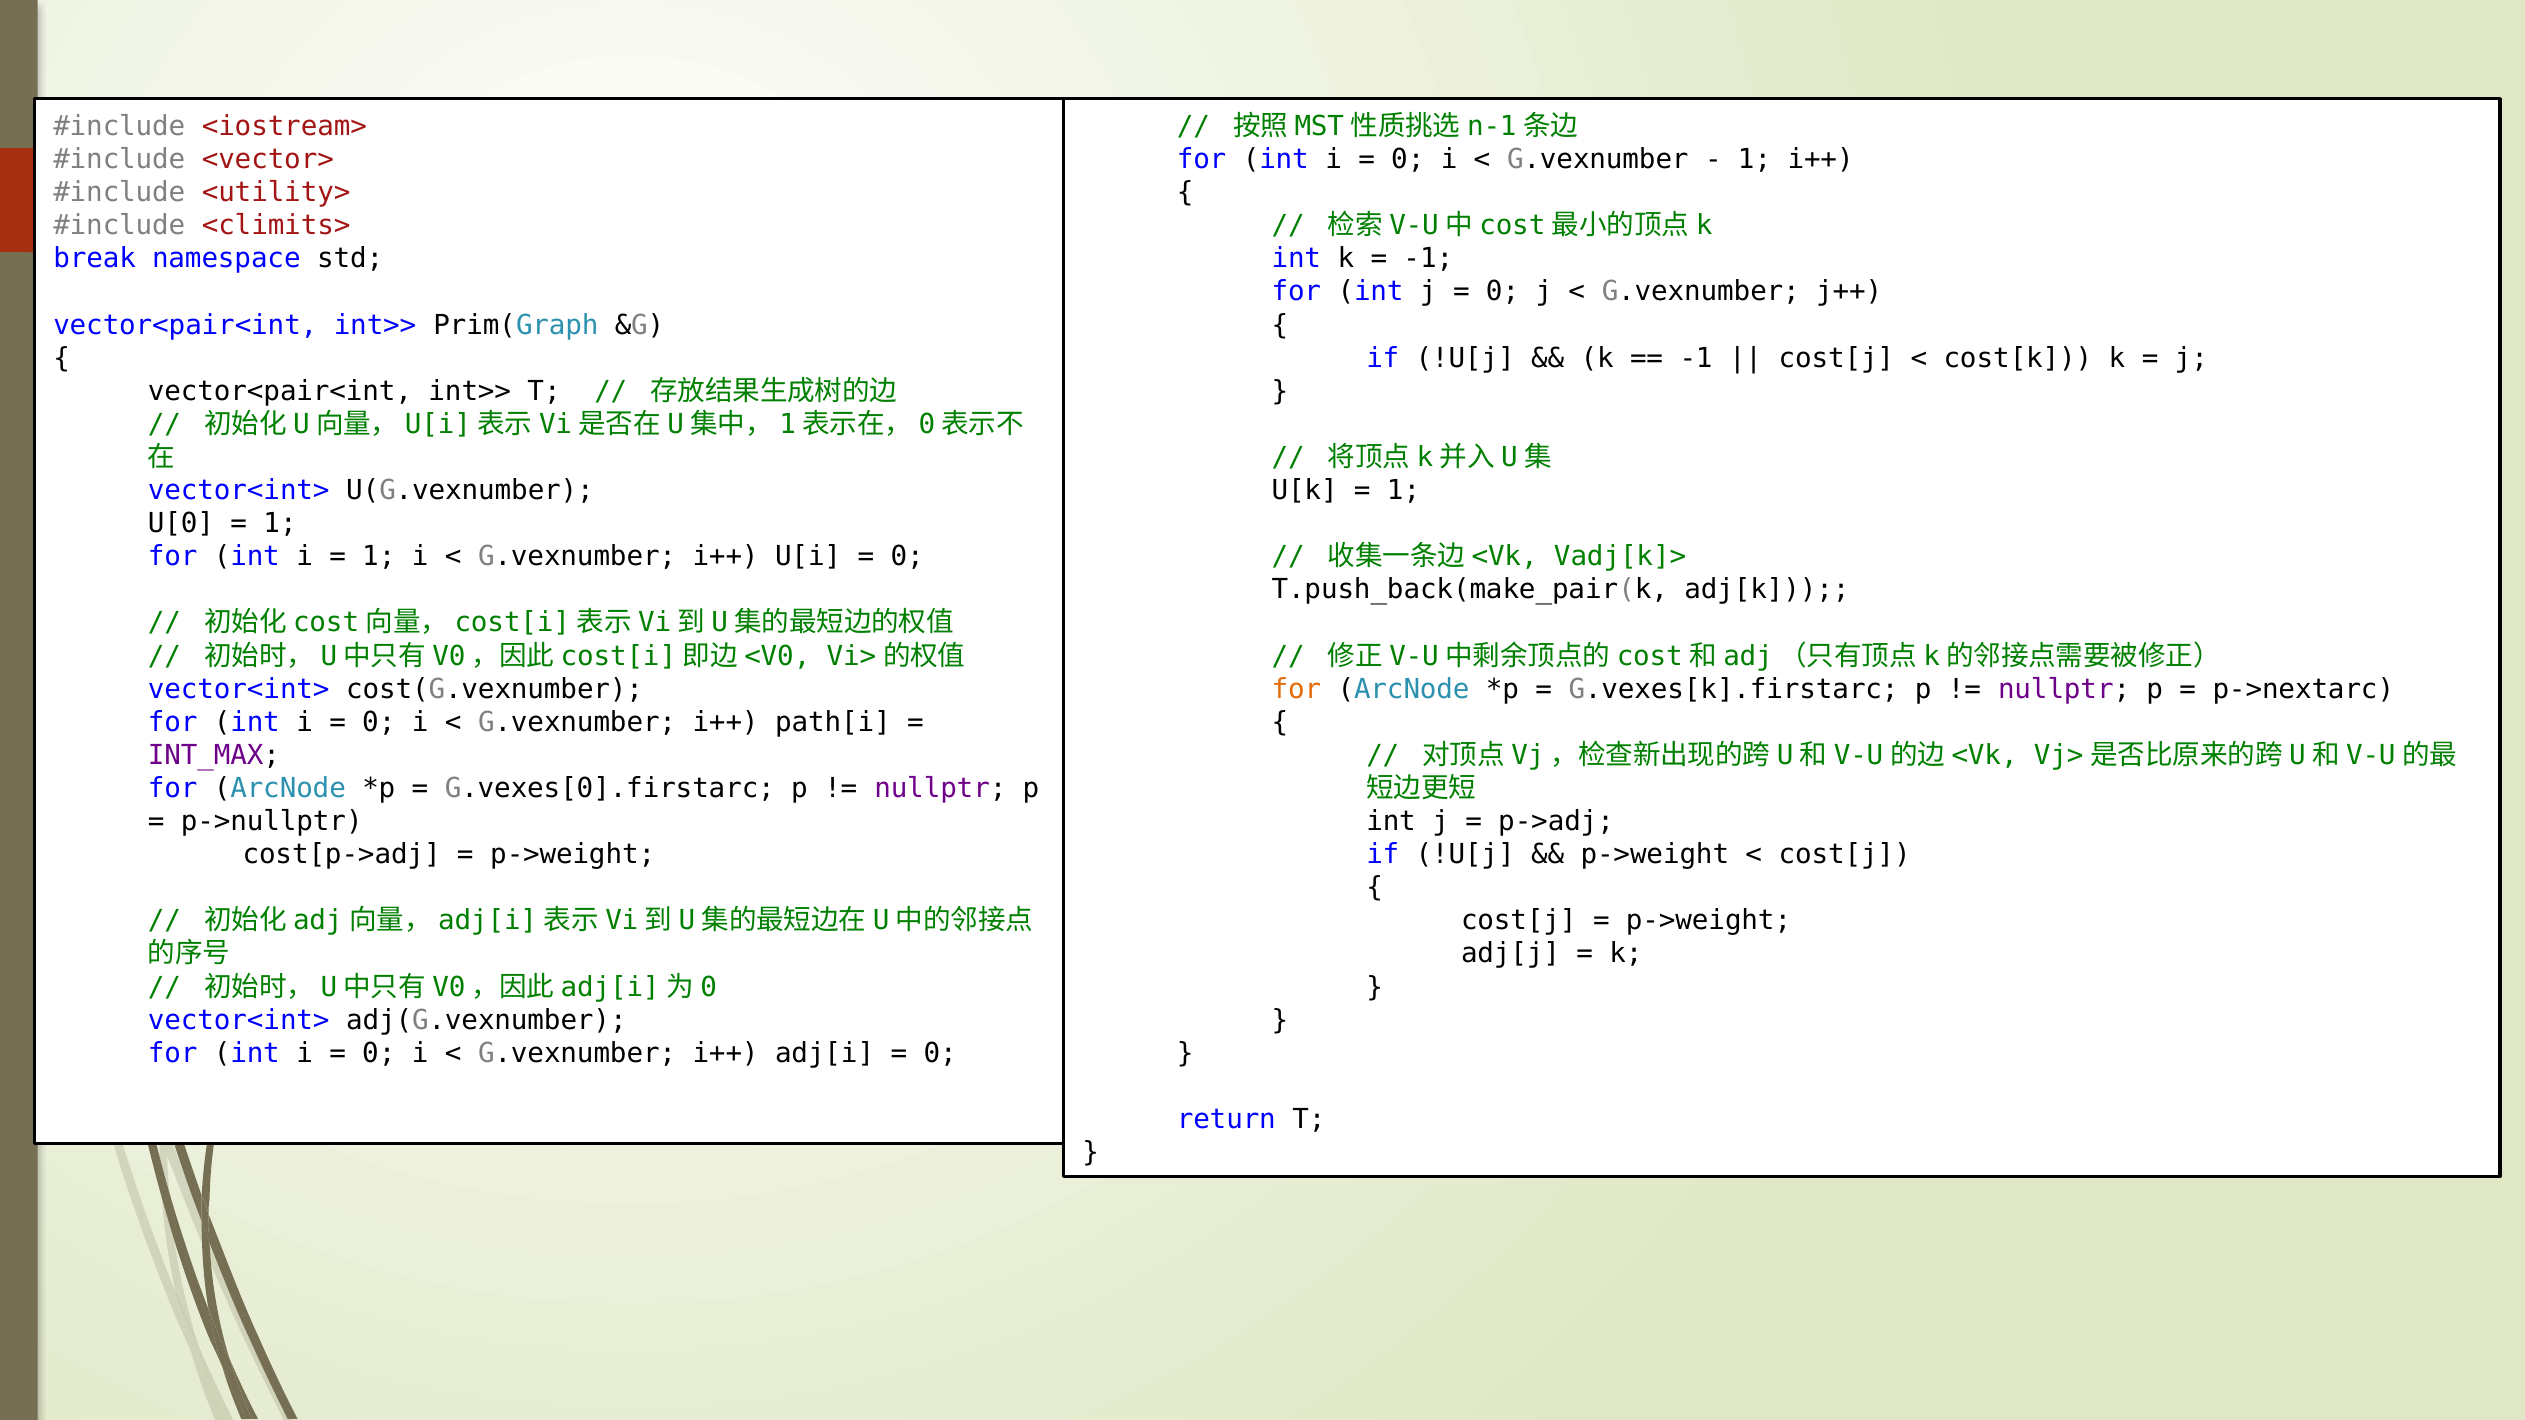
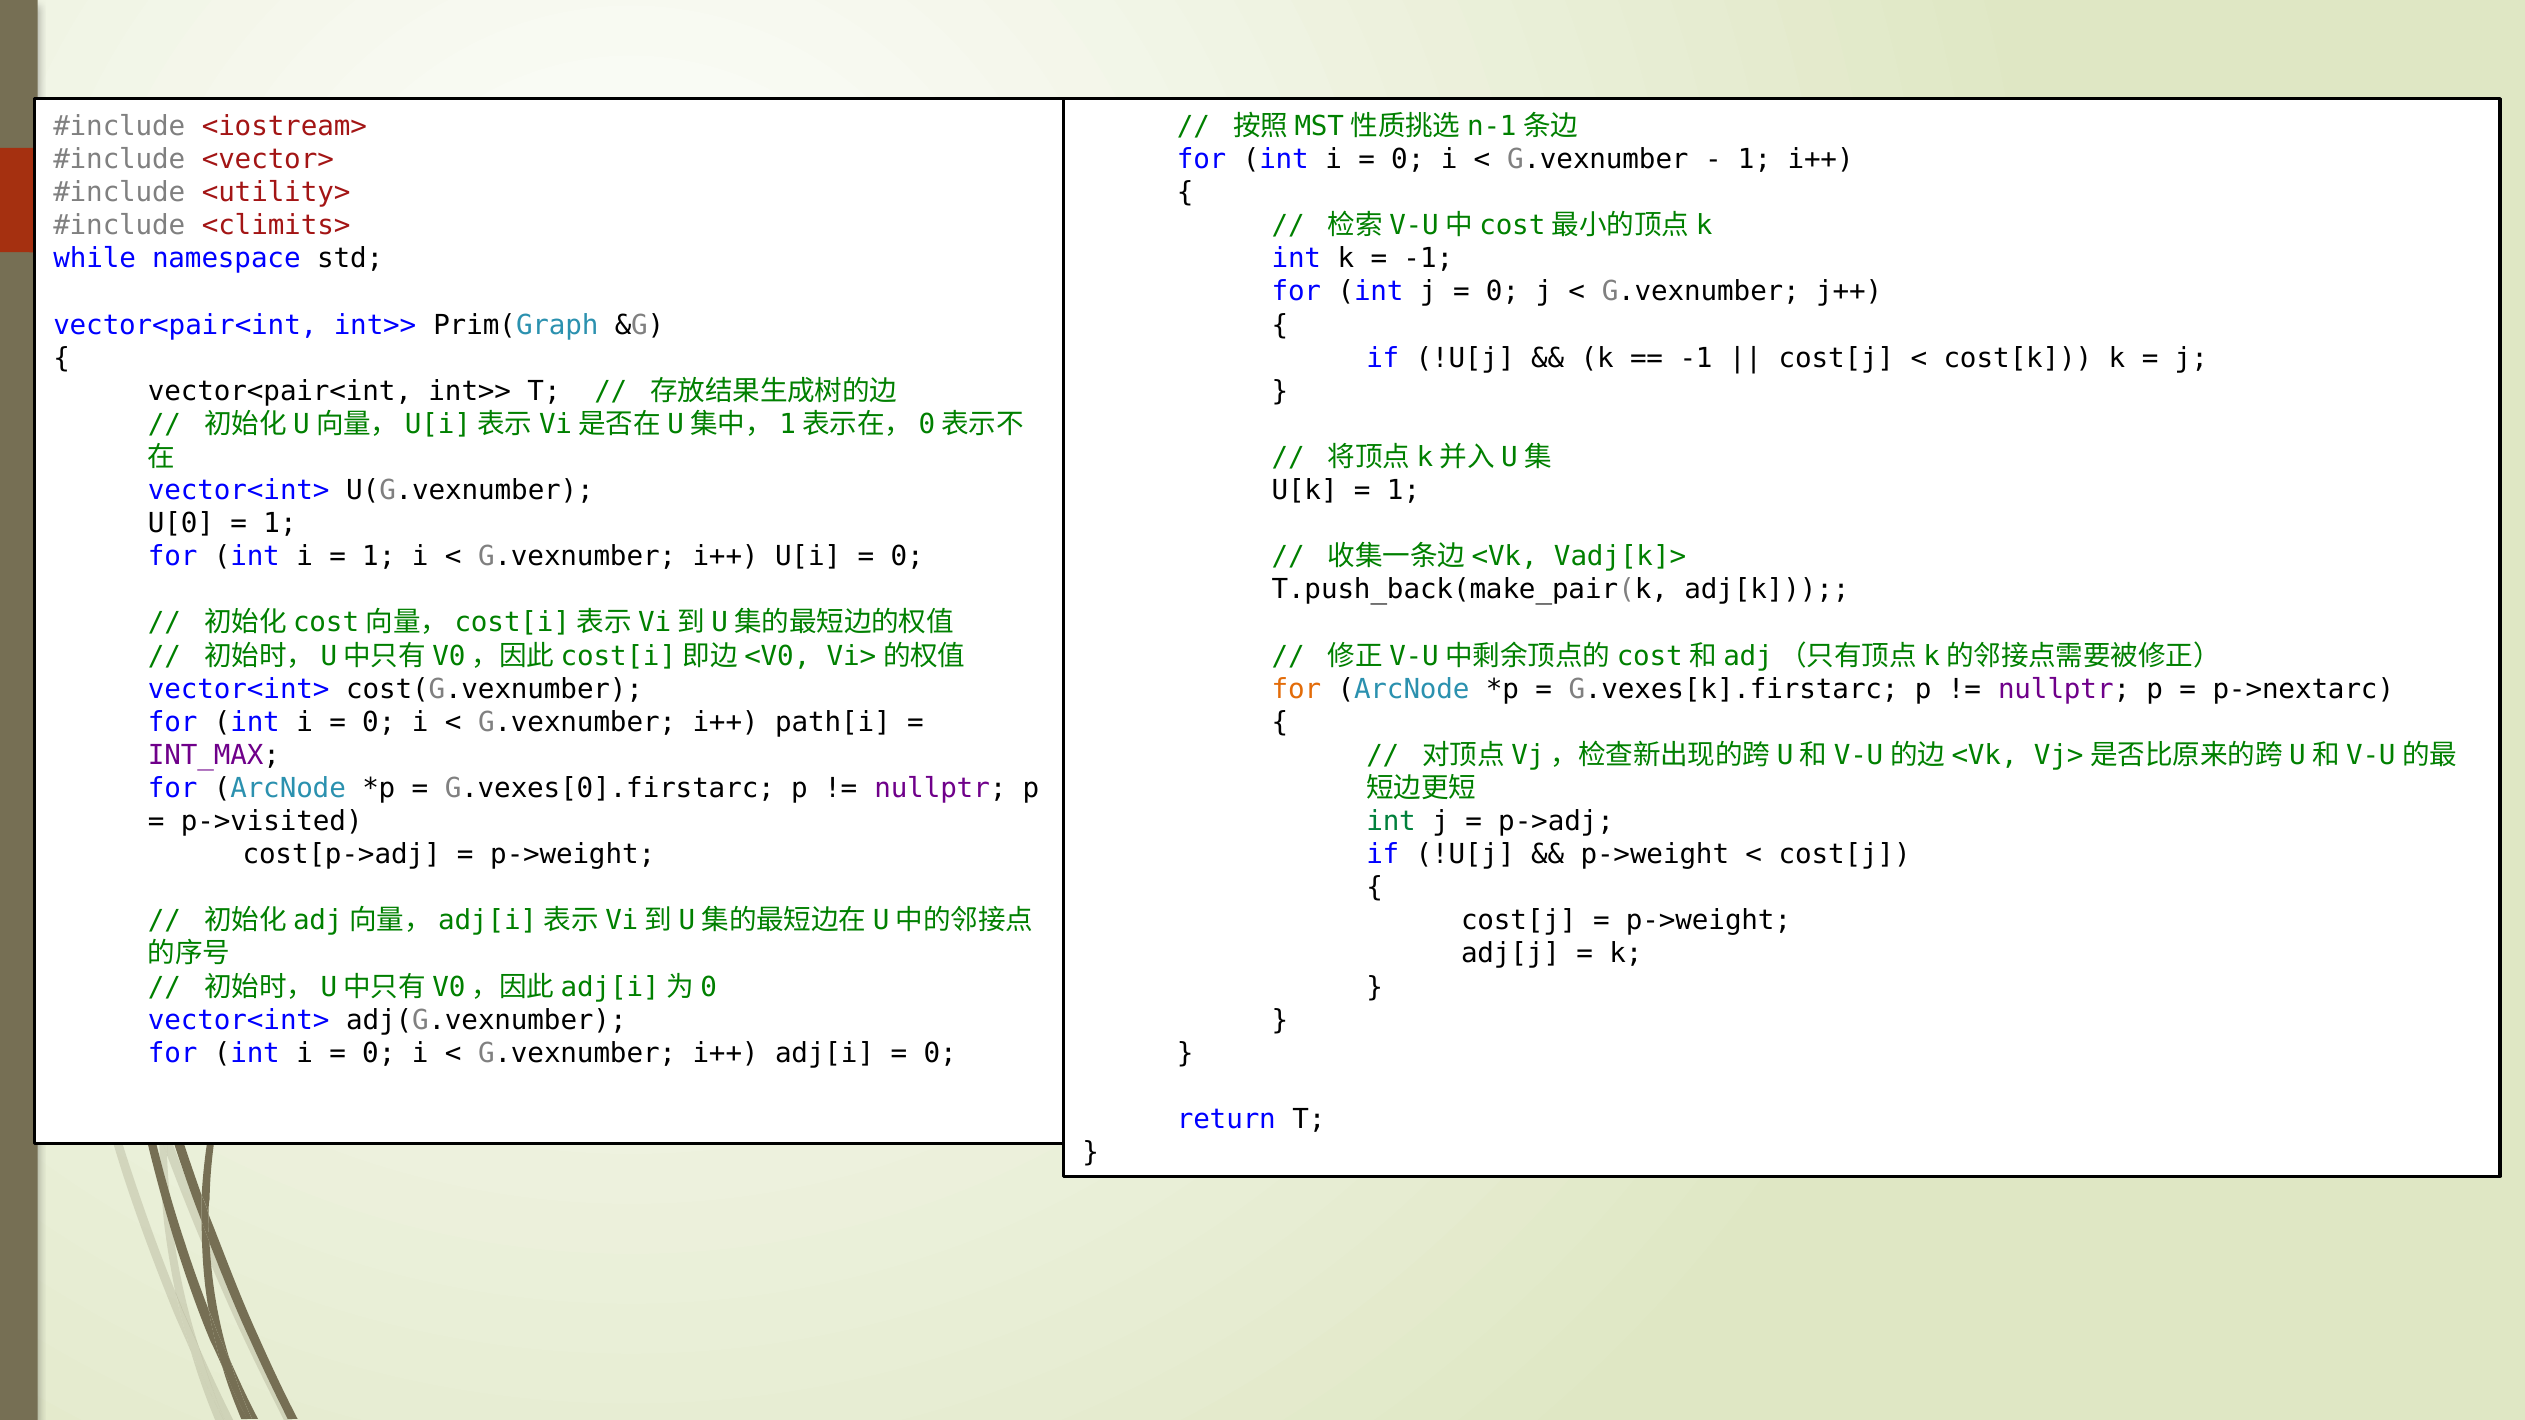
break: break -> while (95, 259)
p->nullptr: p->nullptr -> p->visited (272, 822)
int colour: black -> green (1391, 822)
